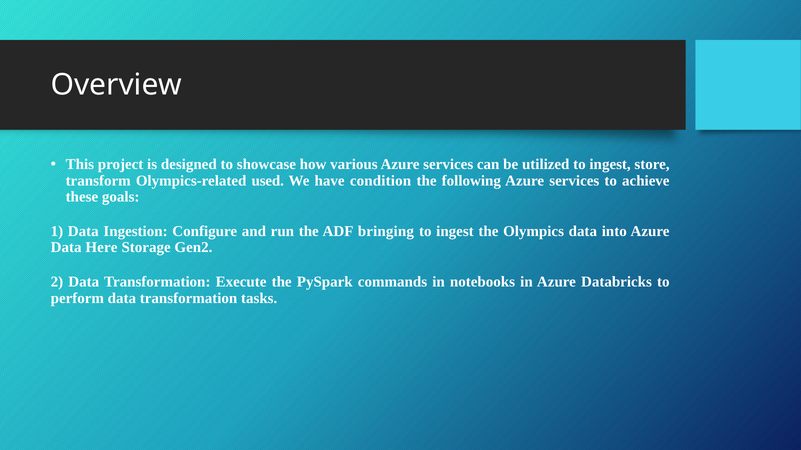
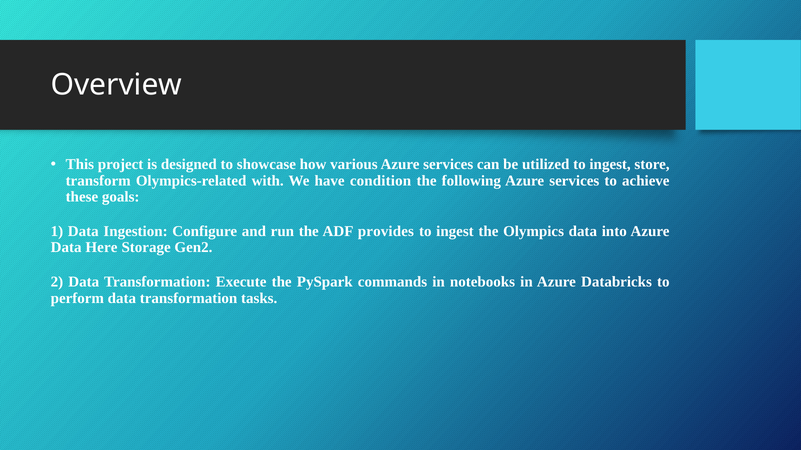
used: used -> with (268, 181)
bringing: bringing -> provides (386, 232)
